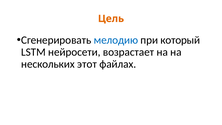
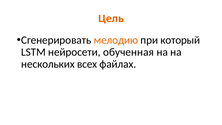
мелодию colour: blue -> orange (116, 40)
возрастает: возрастает -> обученная (128, 52)
этот: этот -> всех (87, 64)
